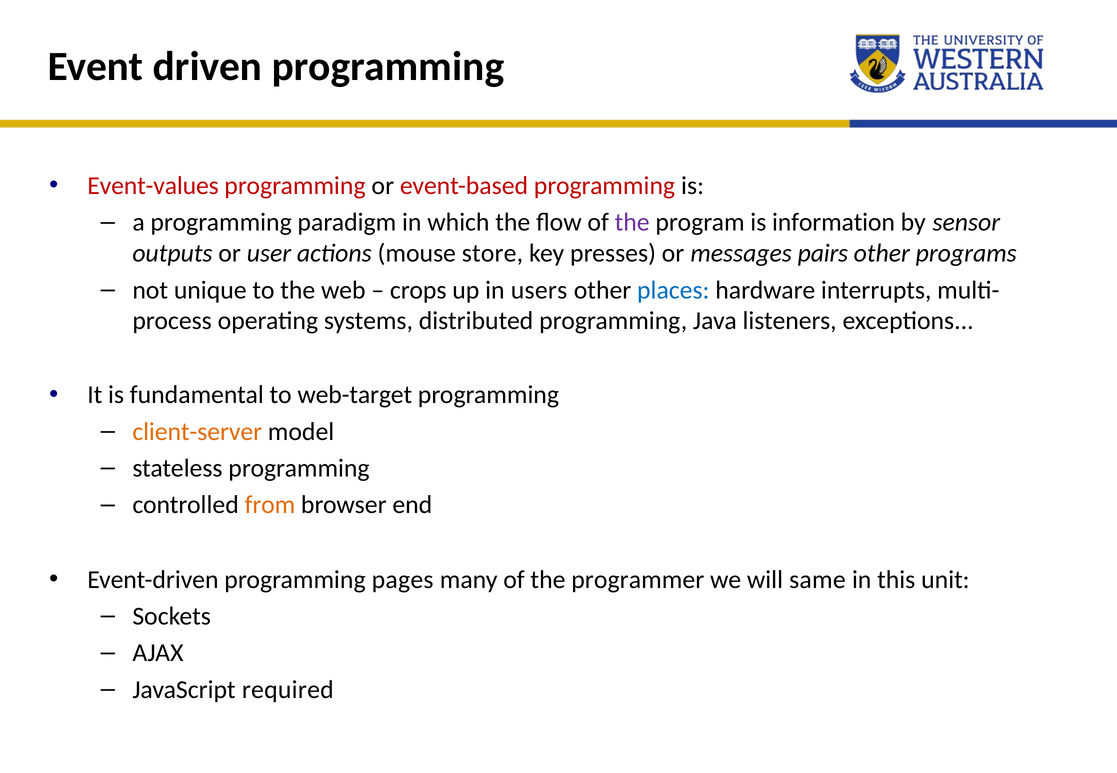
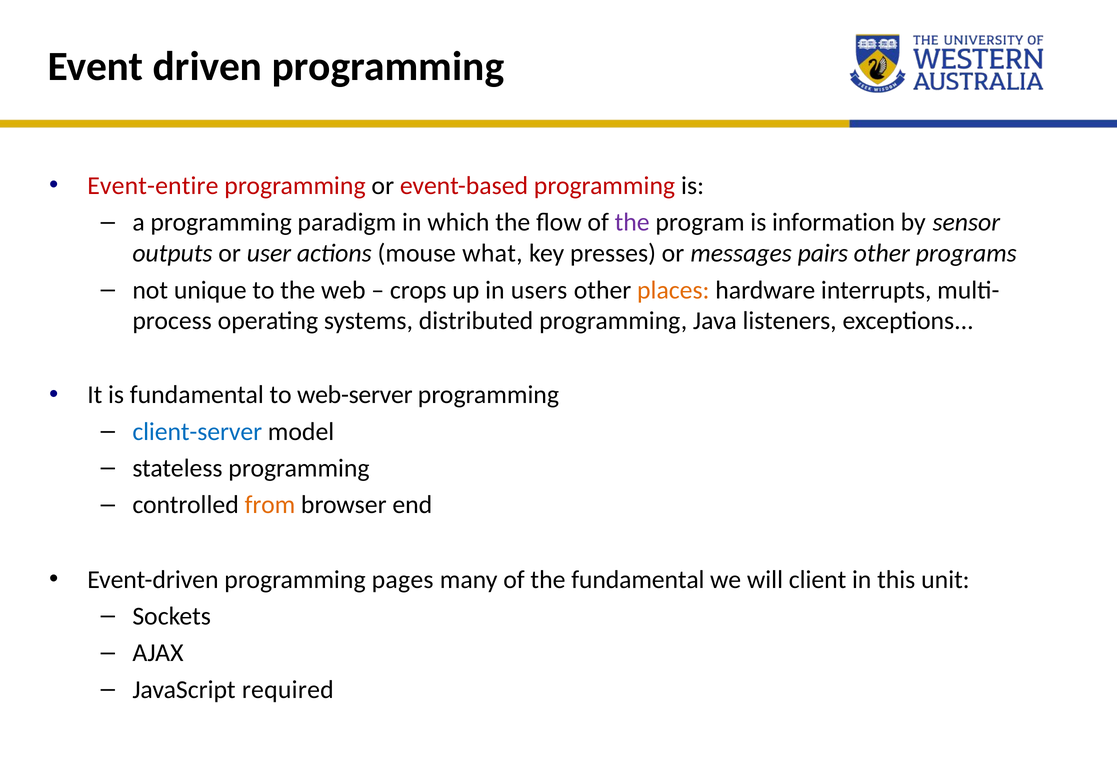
Event-values: Event-values -> Event-entire (153, 186)
store: store -> what (492, 253)
places colour: blue -> orange (673, 290)
web-target: web-target -> web-server (355, 395)
client-server colour: orange -> blue (197, 432)
the programmer: programmer -> fundamental (638, 580)
same: same -> client (818, 580)
